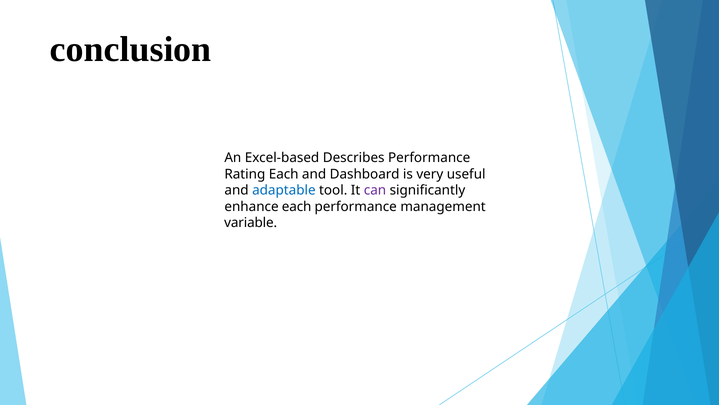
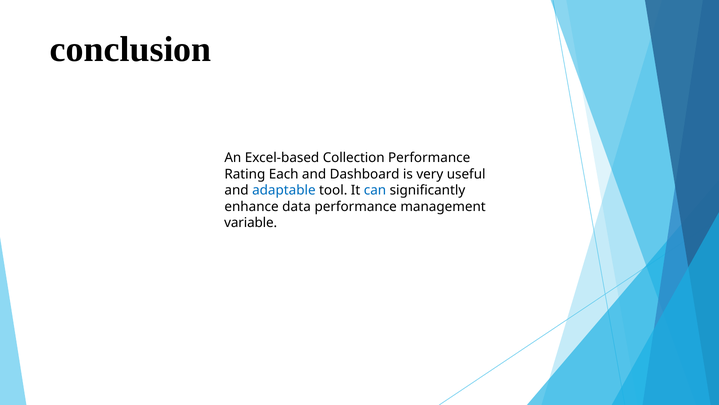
Describes: Describes -> Collection (354, 158)
can colour: purple -> blue (375, 190)
enhance each: each -> data (297, 206)
